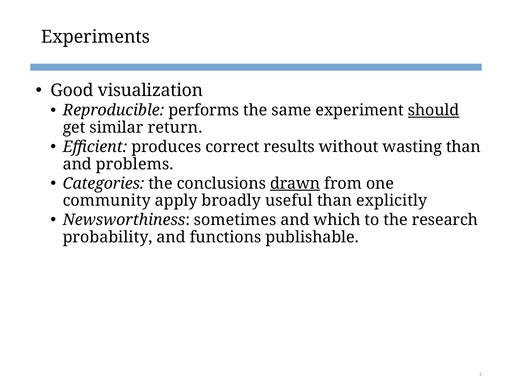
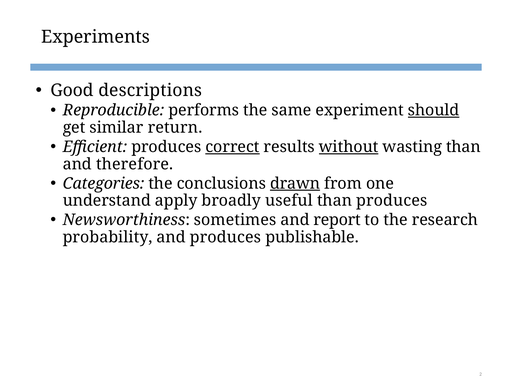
visualization: visualization -> descriptions (150, 90)
correct underline: none -> present (233, 147)
without underline: none -> present (349, 147)
problems: problems -> therefore (135, 164)
community: community -> understand (107, 201)
than explicitly: explicitly -> produces (392, 201)
which: which -> report (337, 220)
and functions: functions -> produces (225, 237)
